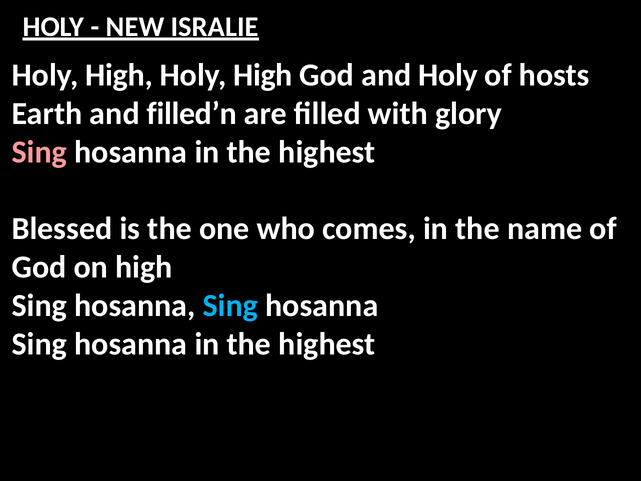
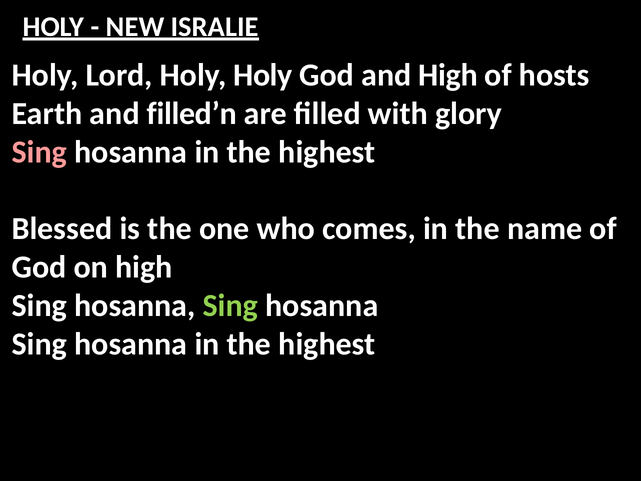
High: High -> Lord (119, 75)
High: High -> Holy (263, 75)
and Holy: Holy -> High (448, 75)
Sing colour: light blue -> light green (230, 306)
